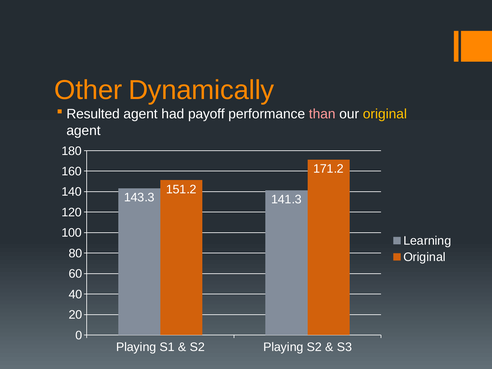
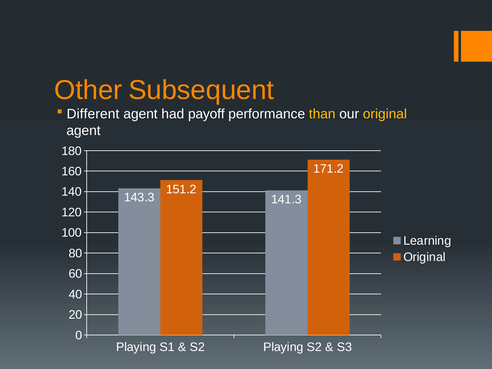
Dynamically: Dynamically -> Subsequent (201, 90)
Resulted: Resulted -> Different (93, 114)
than colour: pink -> yellow (322, 114)
